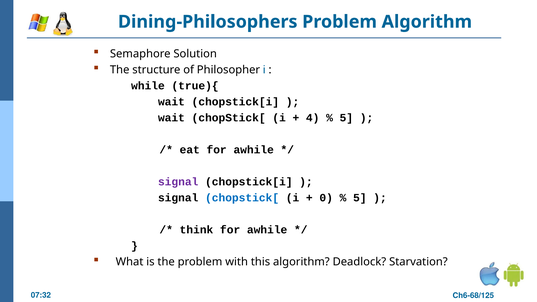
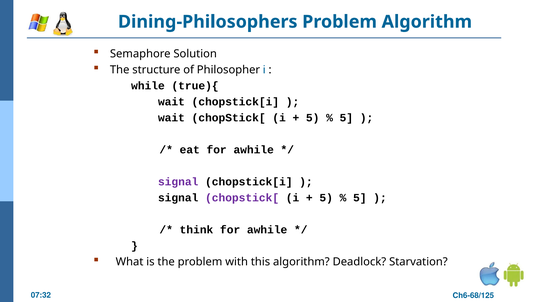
4: 4 -> 5 (313, 118)
chopstick[ colour: blue -> purple (242, 198)
0: 0 -> 5 (326, 198)
